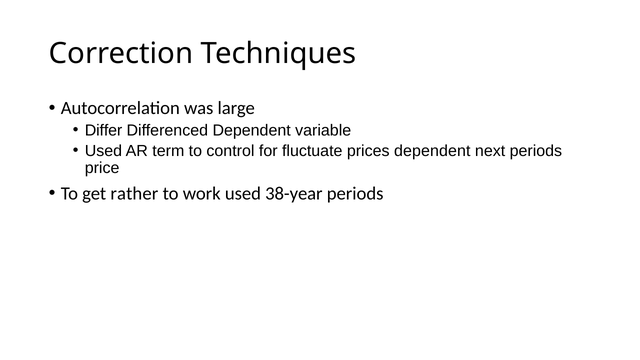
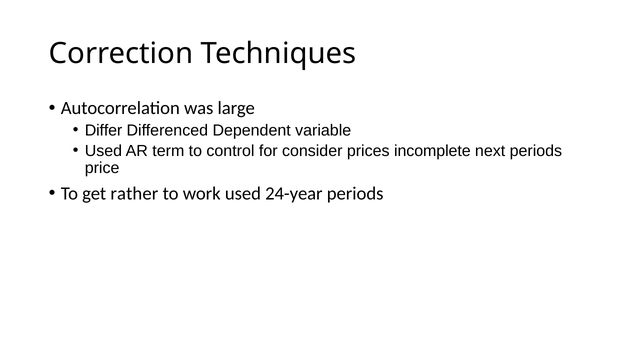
fluctuate: fluctuate -> consider (312, 151)
prices dependent: dependent -> incomplete (432, 151)
38-year: 38-year -> 24-year (294, 193)
